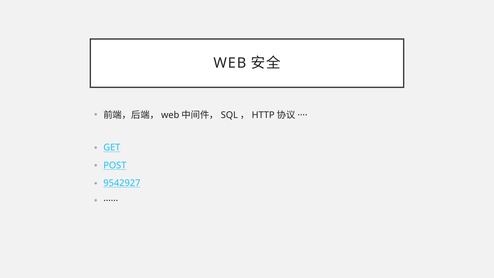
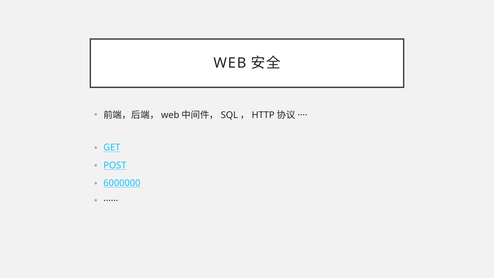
9542927: 9542927 -> 6000000 (122, 183)
